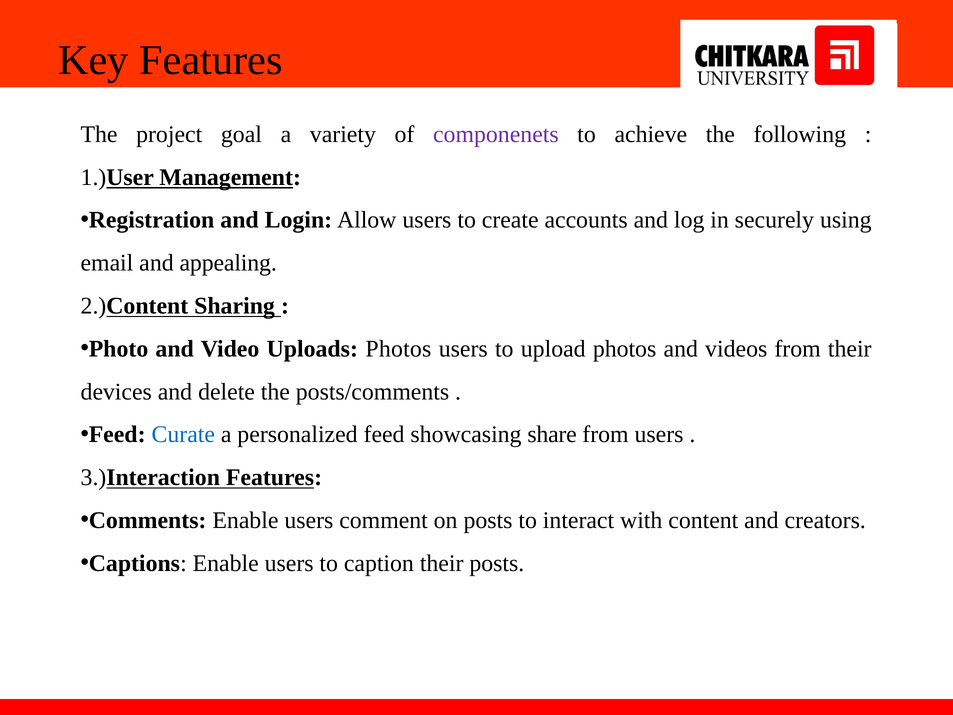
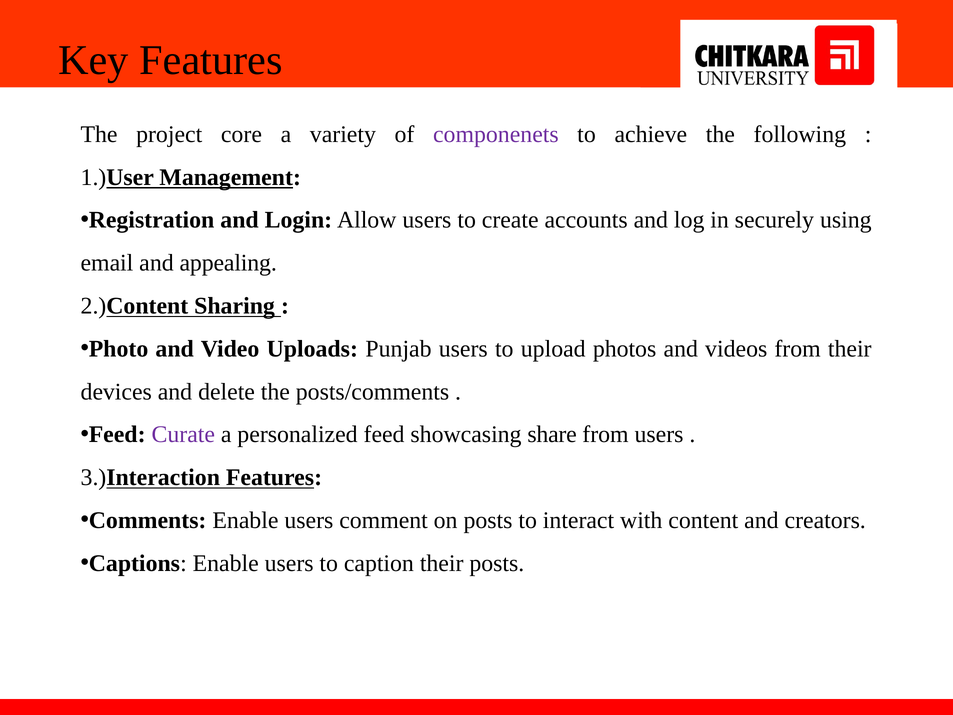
goal: goal -> core (241, 134)
Uploads Photos: Photos -> Punjab (399, 349)
Curate colour: blue -> purple (183, 434)
